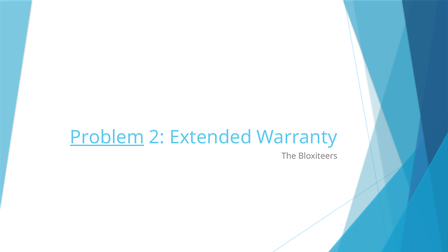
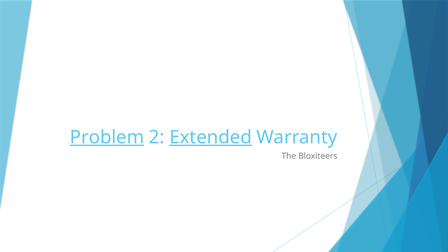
Extended underline: none -> present (211, 137)
